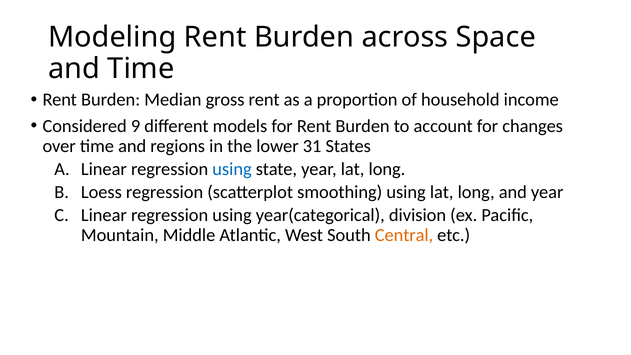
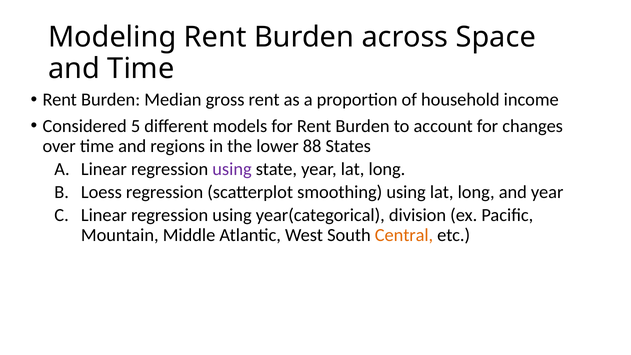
9: 9 -> 5 (136, 126)
31: 31 -> 88 (312, 146)
using colour: blue -> purple (232, 169)
